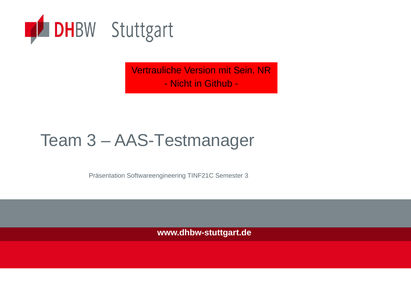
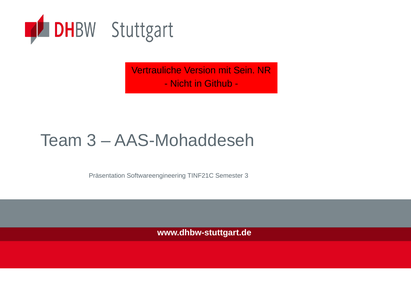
AAS-Testmanager: AAS-Testmanager -> AAS-Mohaddeseh (185, 140)
